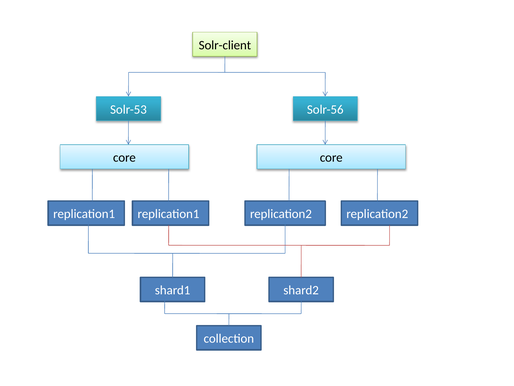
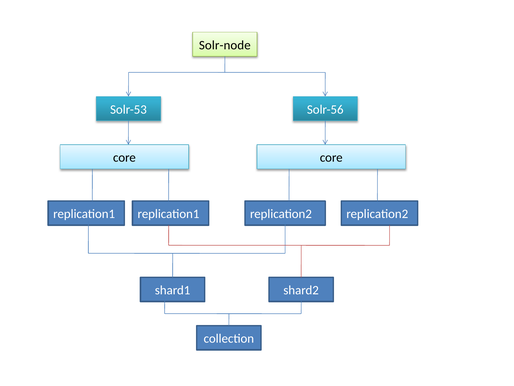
Solr-client: Solr-client -> Solr-node (225, 45)
